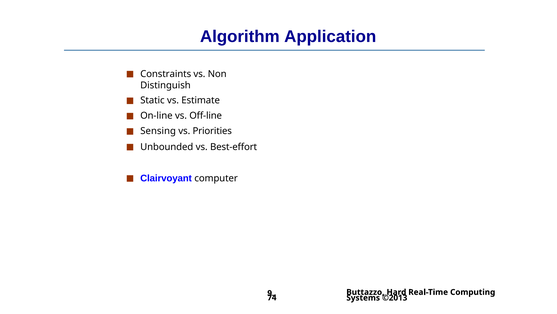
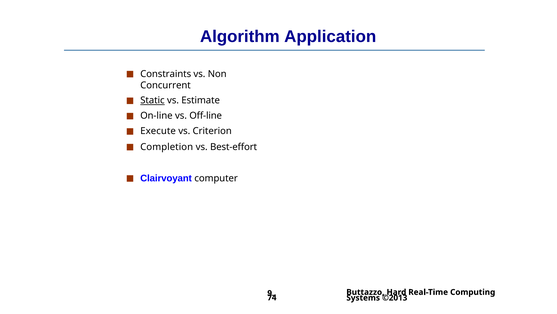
Distinguish: Distinguish -> Concurrent (166, 85)
Static underline: none -> present (152, 100)
Sensing: Sensing -> Execute (158, 131)
Priorities: Priorities -> Criterion (212, 131)
Unbounded: Unbounded -> Completion (167, 147)
